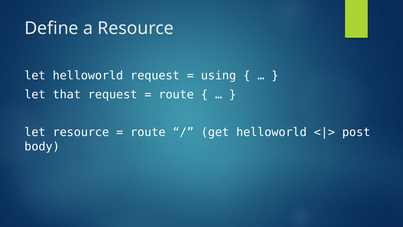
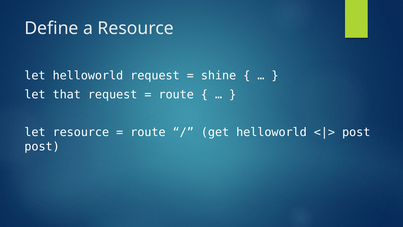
using: using -> shine (219, 75)
body: body -> post (42, 146)
